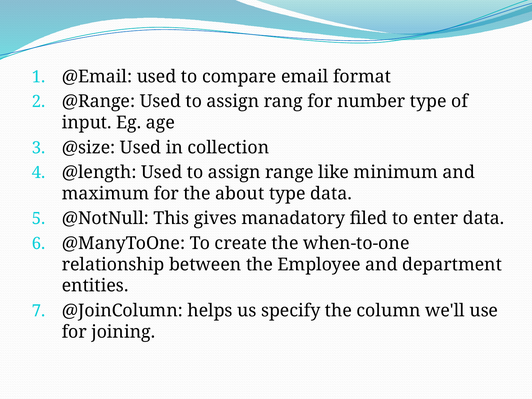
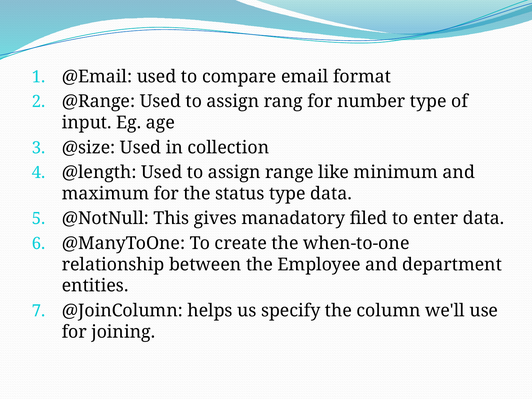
about: about -> status (240, 194)
